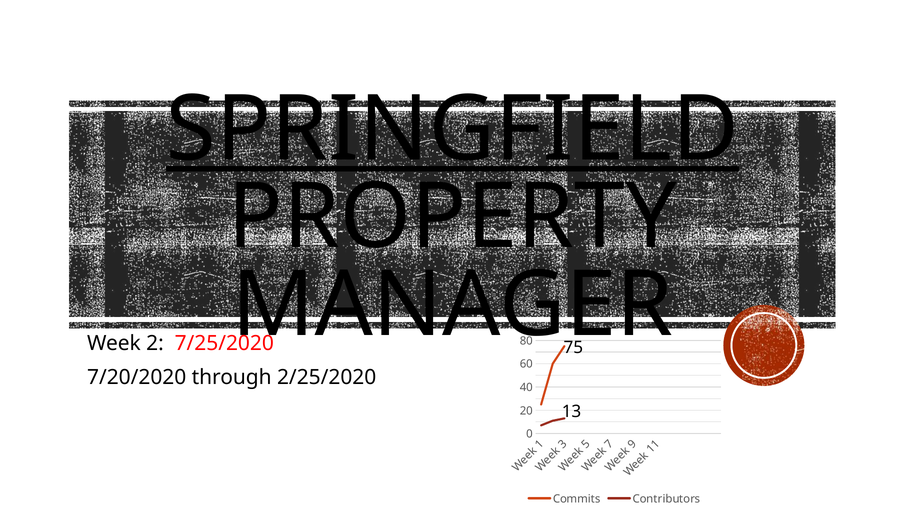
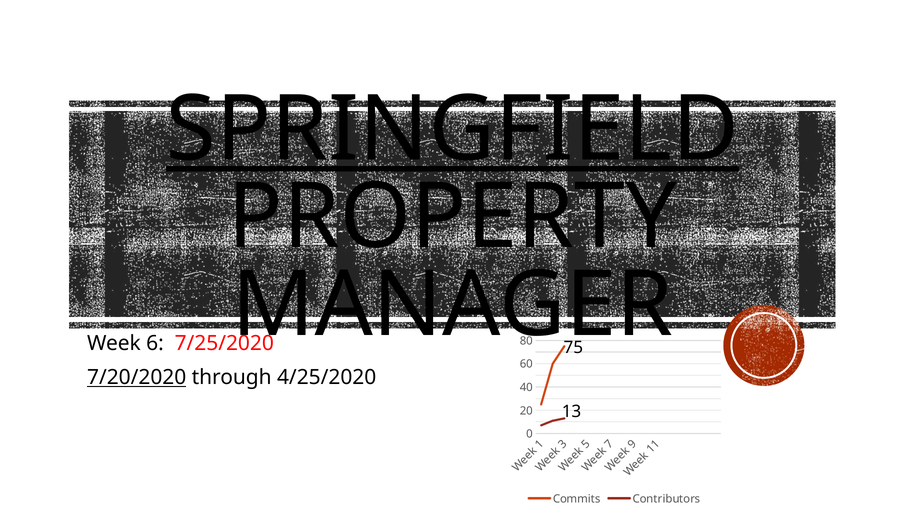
2: 2 -> 6 (155, 344)
7/20/2020 underline: none -> present (137, 378)
2/25/2020: 2/25/2020 -> 4/25/2020 (327, 378)
